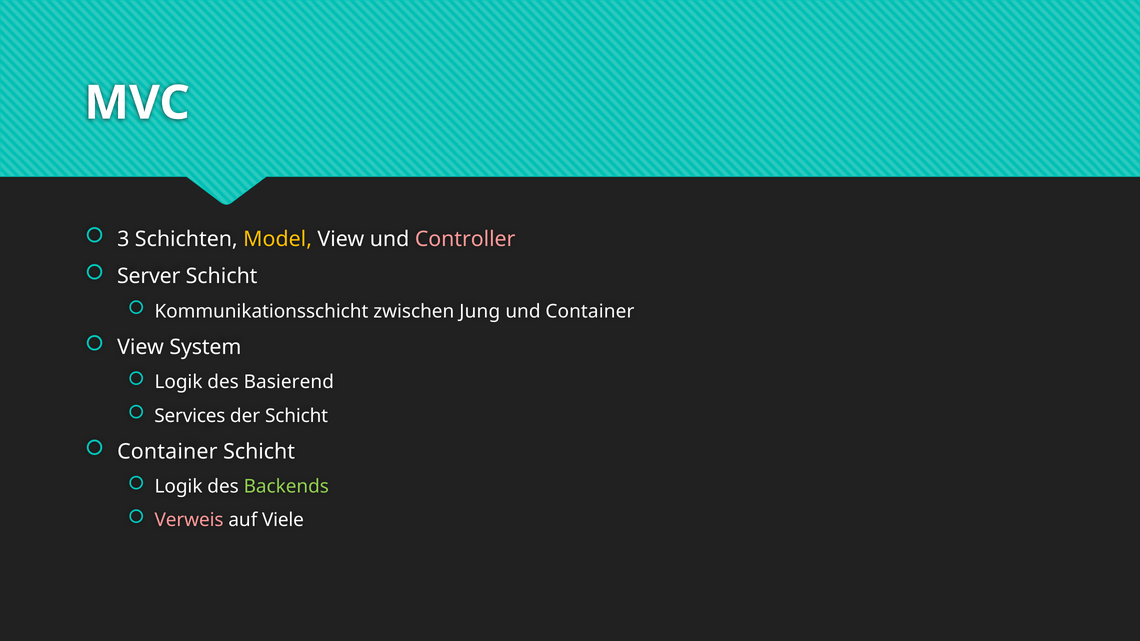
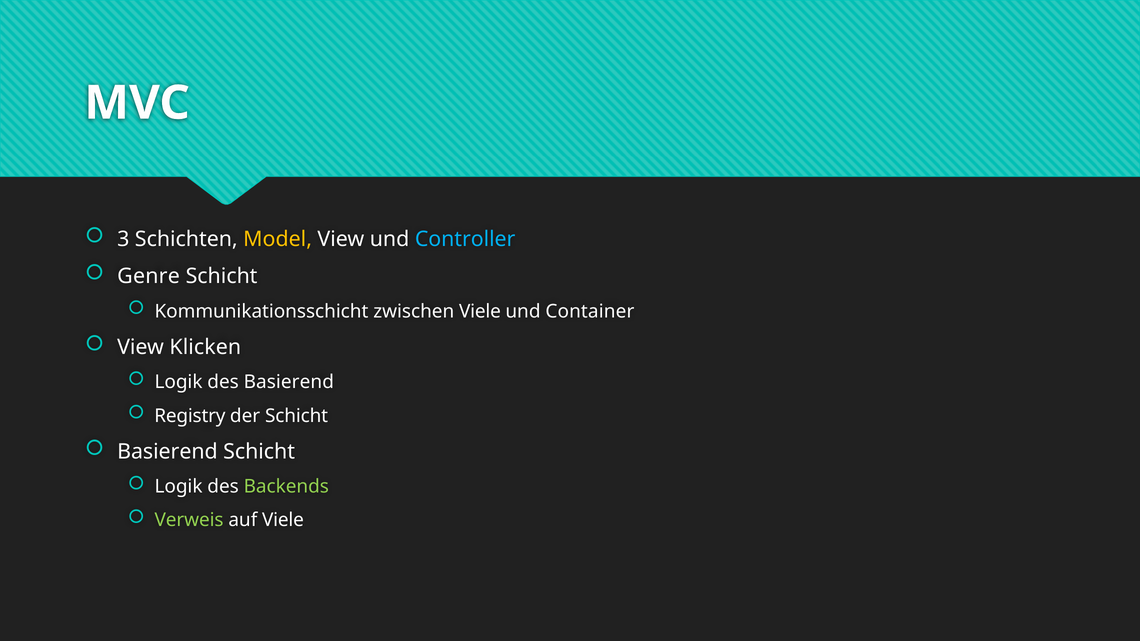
Controller colour: pink -> light blue (465, 239)
Server: Server -> Genre (149, 276)
zwischen Jung: Jung -> Viele (480, 311)
System: System -> Klicken (205, 347)
Services: Services -> Registry (190, 416)
Container: Container -> Basierend (167, 452)
Verweis colour: pink -> light green (189, 520)
